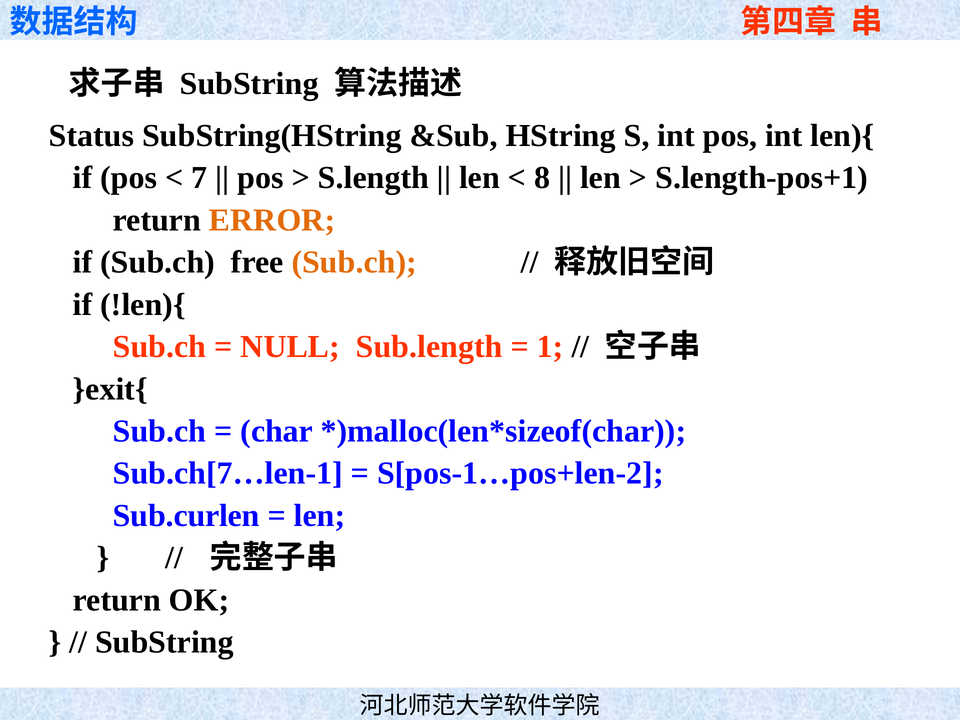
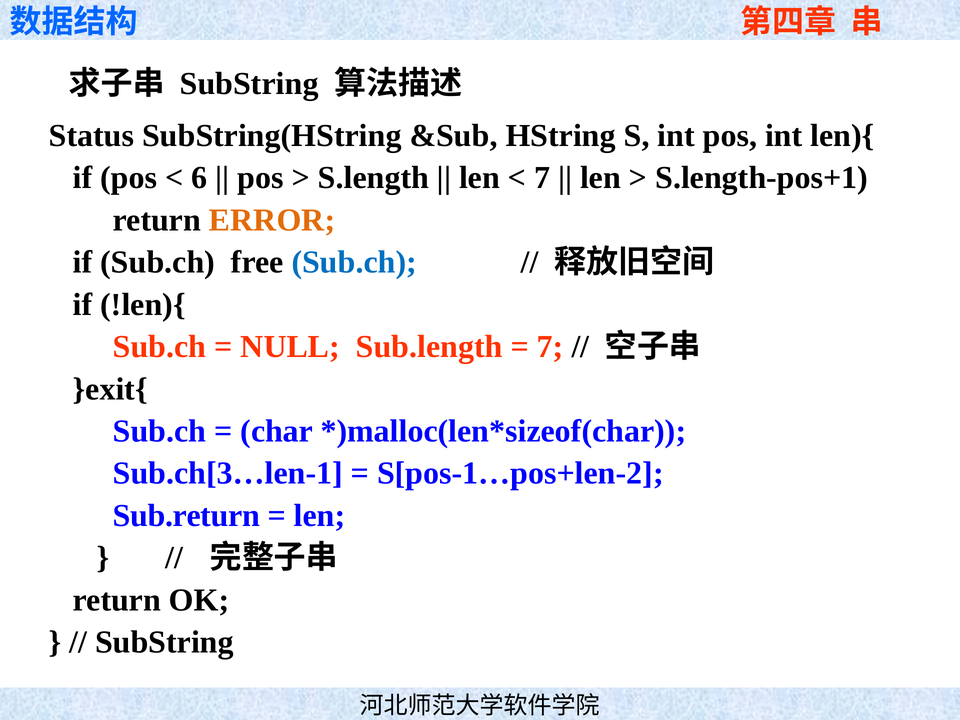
7: 7 -> 6 (199, 178)
8: 8 -> 7 (542, 178)
Sub.ch colour: orange -> blue (354, 262)
1: 1 -> 7 (550, 347)
Sub.ch[7…len-1: Sub.ch[7…len-1 -> Sub.ch[3…len-1 (228, 473)
Sub.curlen: Sub.curlen -> Sub.return (186, 516)
